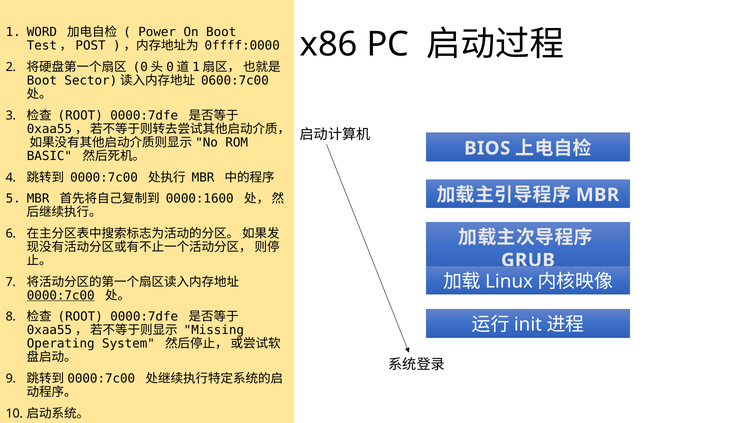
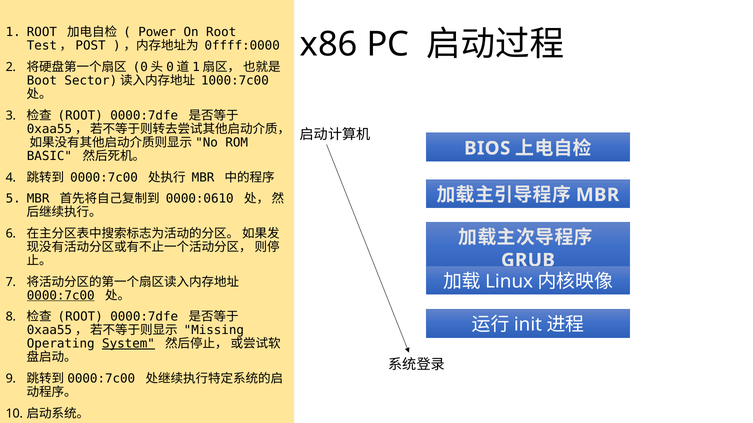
WORD: WORD -> ROOT (42, 32)
On Boot: Boot -> Root (221, 32)
0600:7c00: 0600:7c00 -> 1000:7c00 (235, 81)
0000:1600: 0000:1600 -> 0000:0610 (200, 199)
System underline: none -> present (129, 344)
